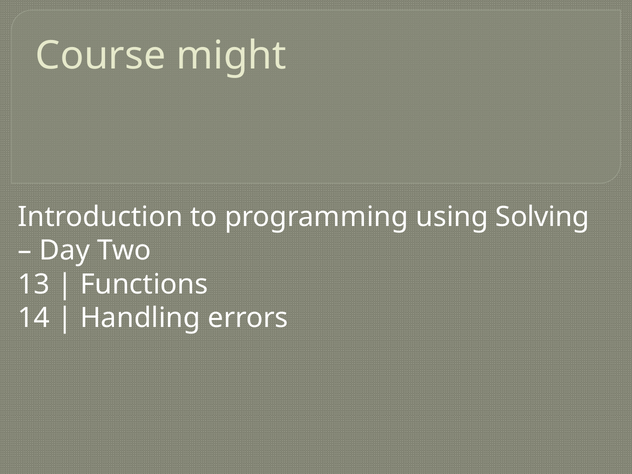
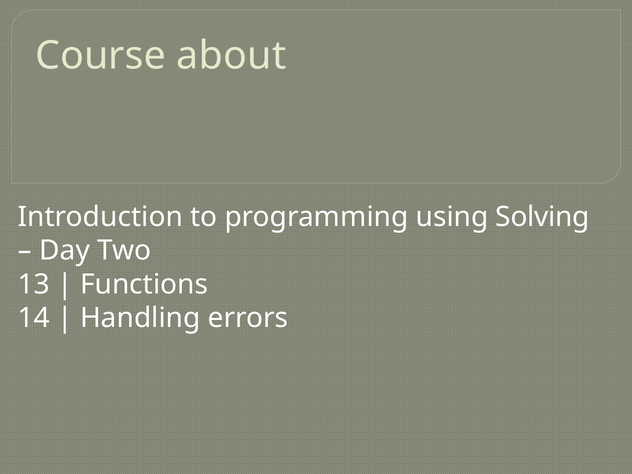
might: might -> about (231, 56)
